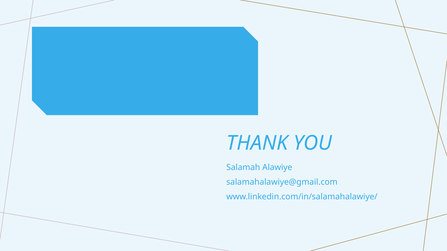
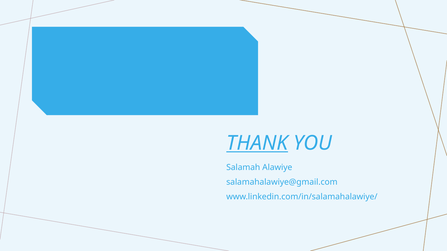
THANK underline: none -> present (257, 143)
